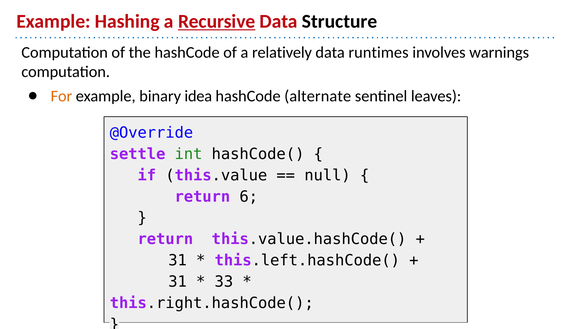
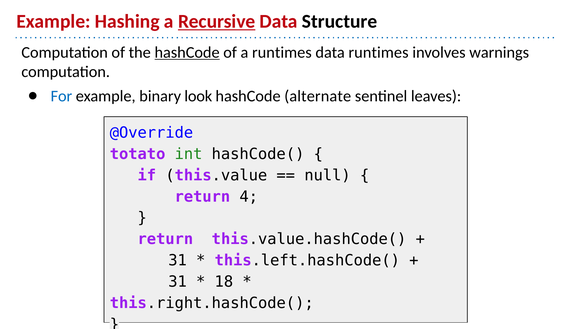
hashCode underline: none -> present (187, 52)
a relatively: relatively -> runtimes (282, 52)
For colour: orange -> blue (61, 96)
idea: idea -> look (198, 96)
settle: settle -> totato (138, 154)
6: 6 -> 4 (249, 197)
33: 33 -> 18 (224, 282)
